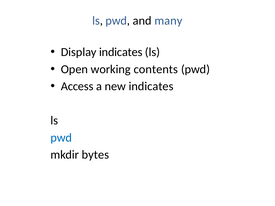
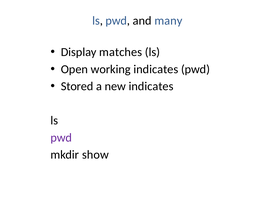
Display indicates: indicates -> matches (121, 52)
working contents: contents -> indicates (156, 69)
Access: Access -> Stored (77, 86)
pwd colour: blue -> purple (61, 138)
bytes: bytes -> show (95, 155)
